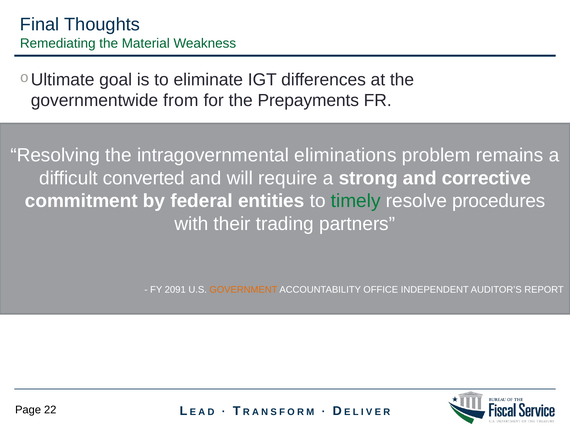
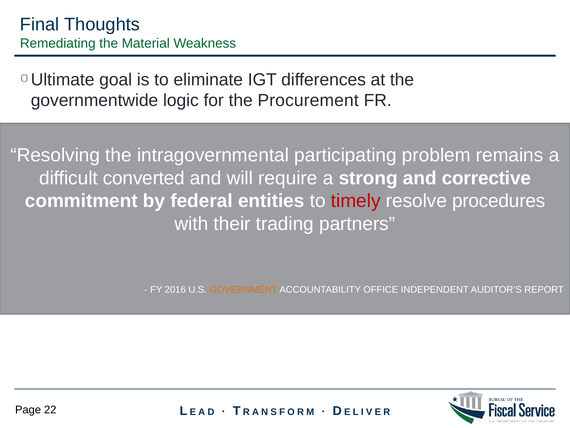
from: from -> logic (181, 100)
Prepayments: Prepayments -> Procurement (308, 100)
eliminations: eliminations -> participating (346, 155)
timely colour: green -> red (356, 201)
2091: 2091 -> 2016 (175, 289)
